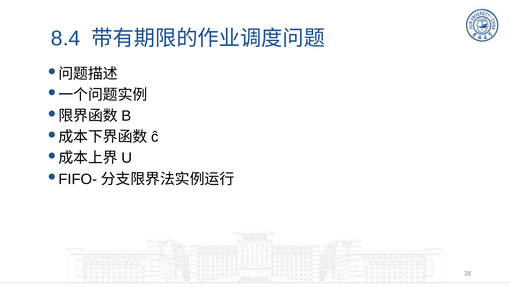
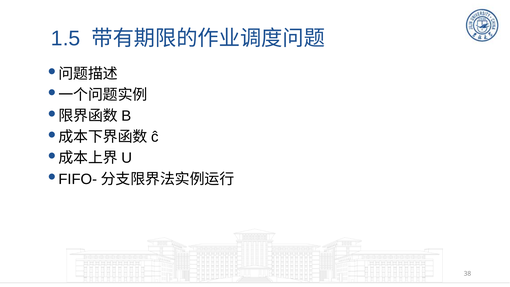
8.4: 8.4 -> 1.5 (66, 38)
